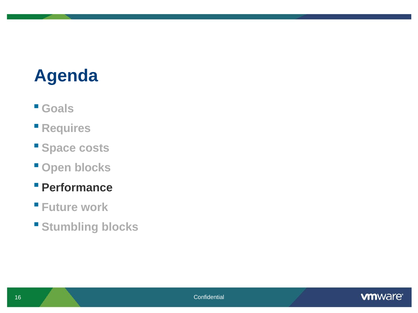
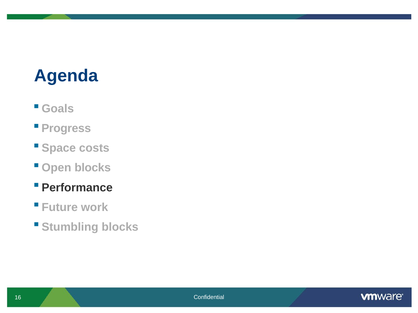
Requires: Requires -> Progress (66, 129)
